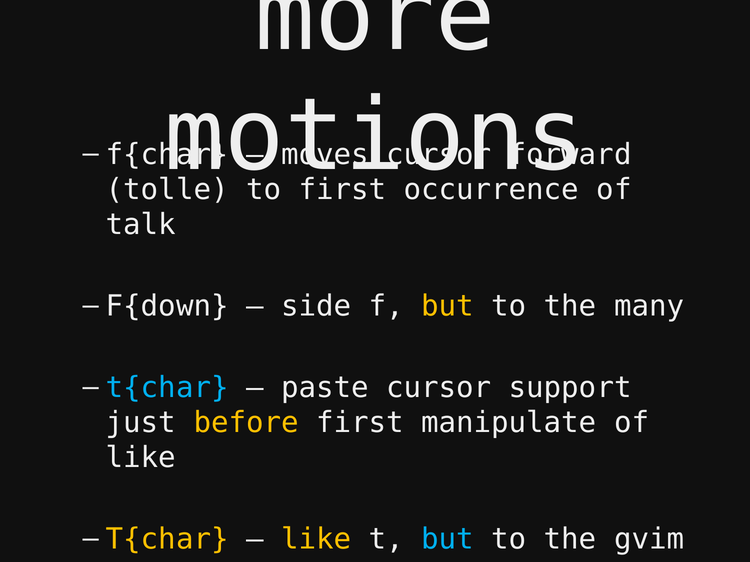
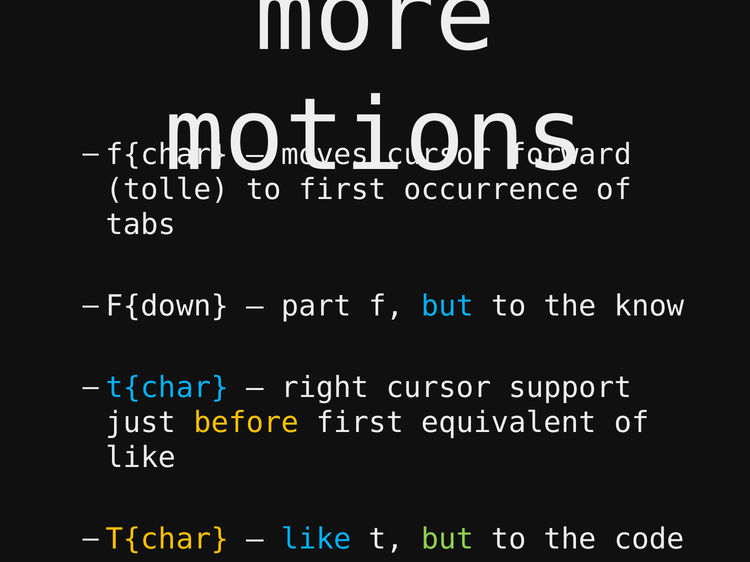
talk: talk -> tabs (141, 225)
side: side -> part (316, 306)
but colour: yellow -> light blue (448, 306)
many: many -> know (649, 306)
paste: paste -> right (325, 388)
manipulate: manipulate -> equivalent (509, 423)
like colour: yellow -> light blue (316, 540)
but colour: light blue -> light green (448, 540)
gvim: gvim -> code (649, 540)
